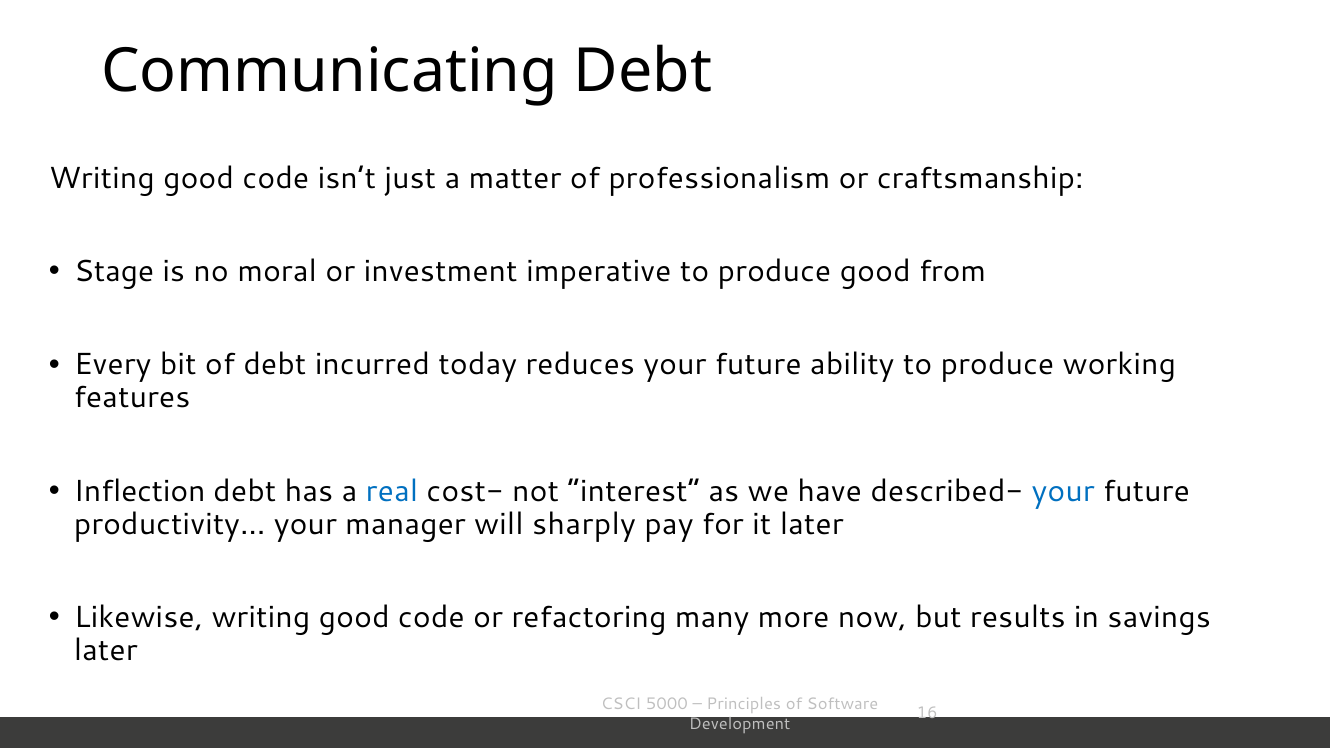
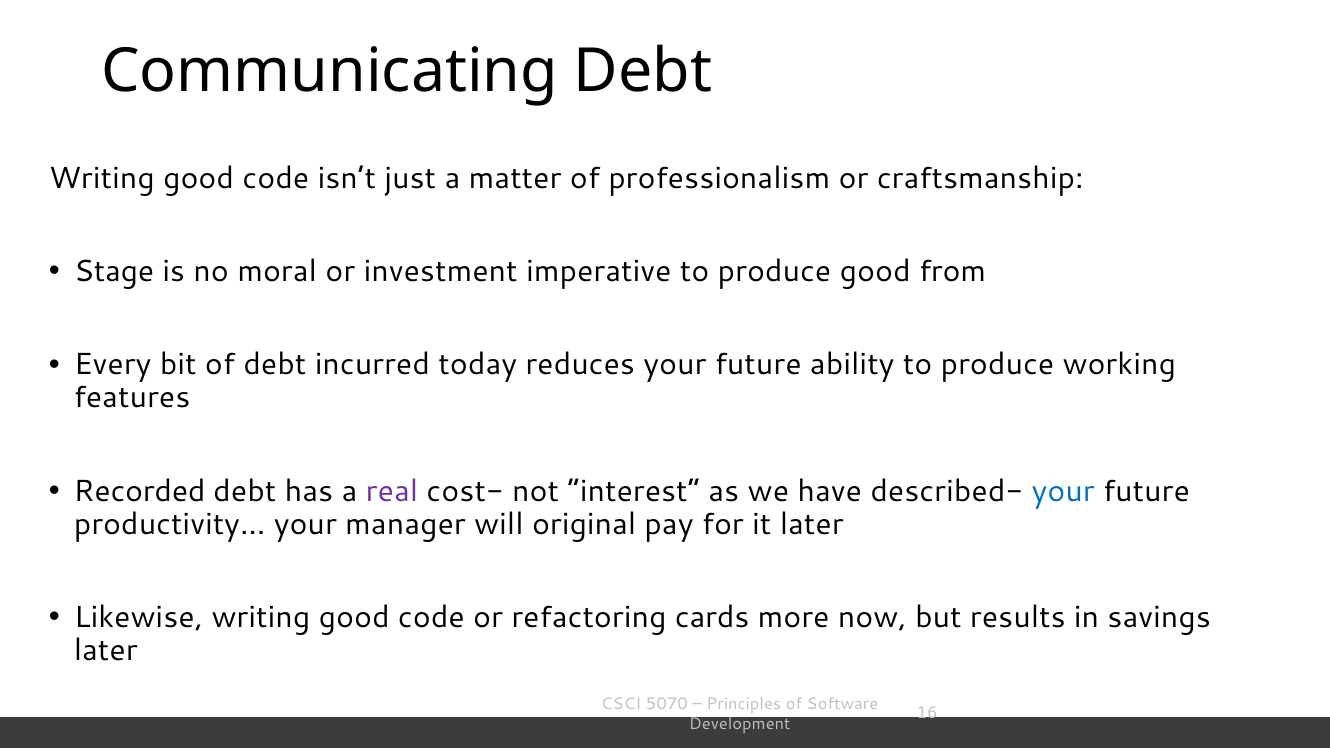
Inflection: Inflection -> Recorded (140, 491)
real colour: blue -> purple (392, 491)
sharply: sharply -> original (584, 524)
many: many -> cards (712, 618)
5000: 5000 -> 5070 (667, 704)
